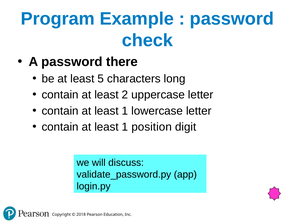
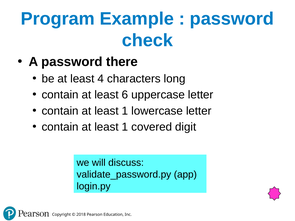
5: 5 -> 4 (101, 79)
2: 2 -> 6 (125, 95)
position: position -> covered (152, 127)
